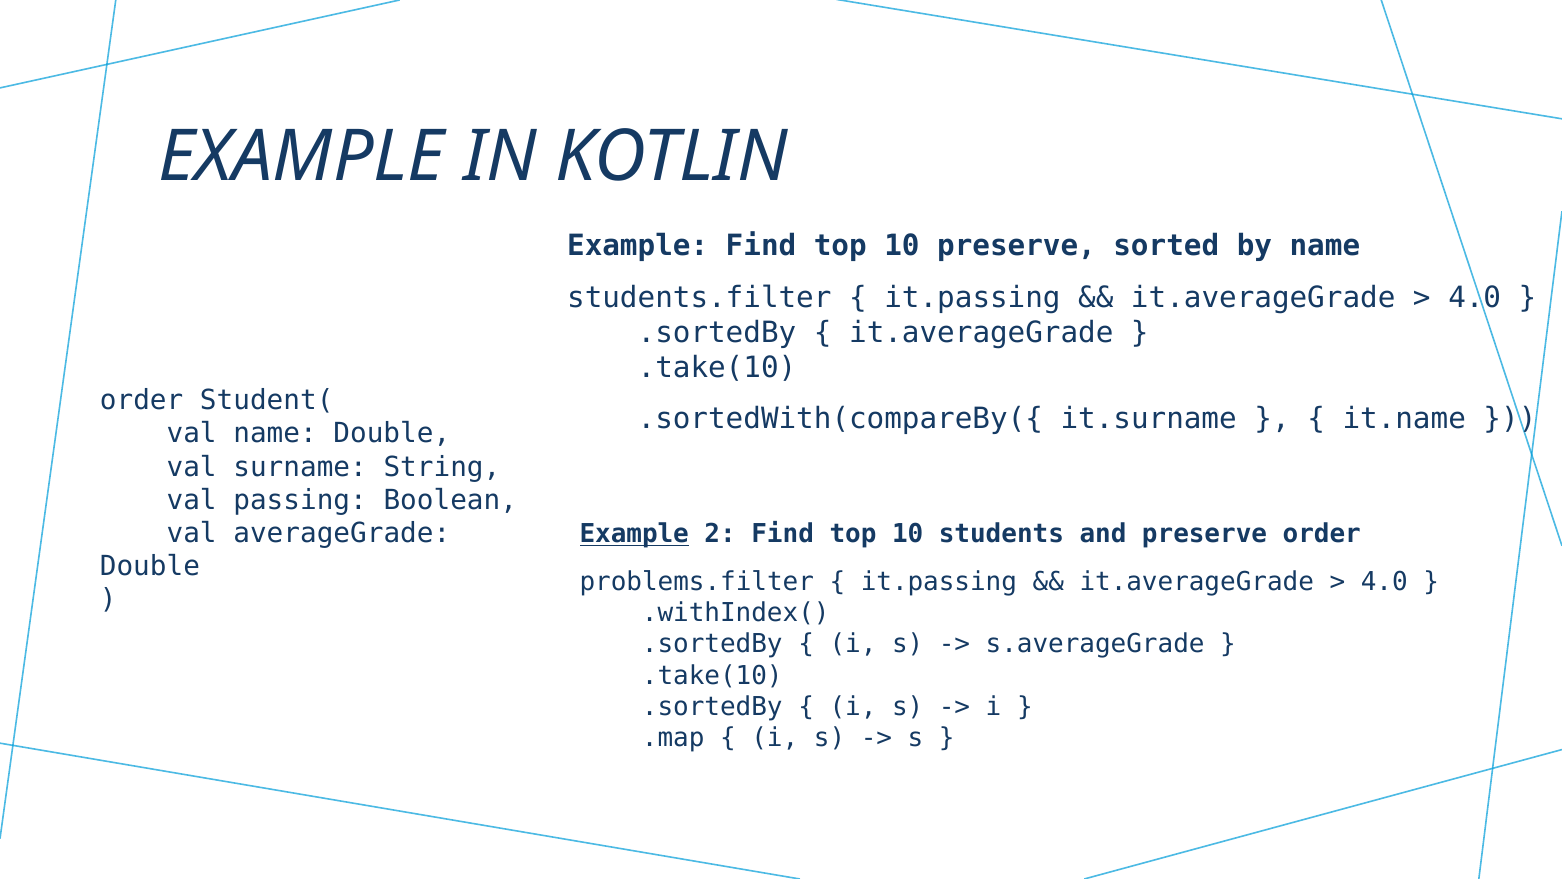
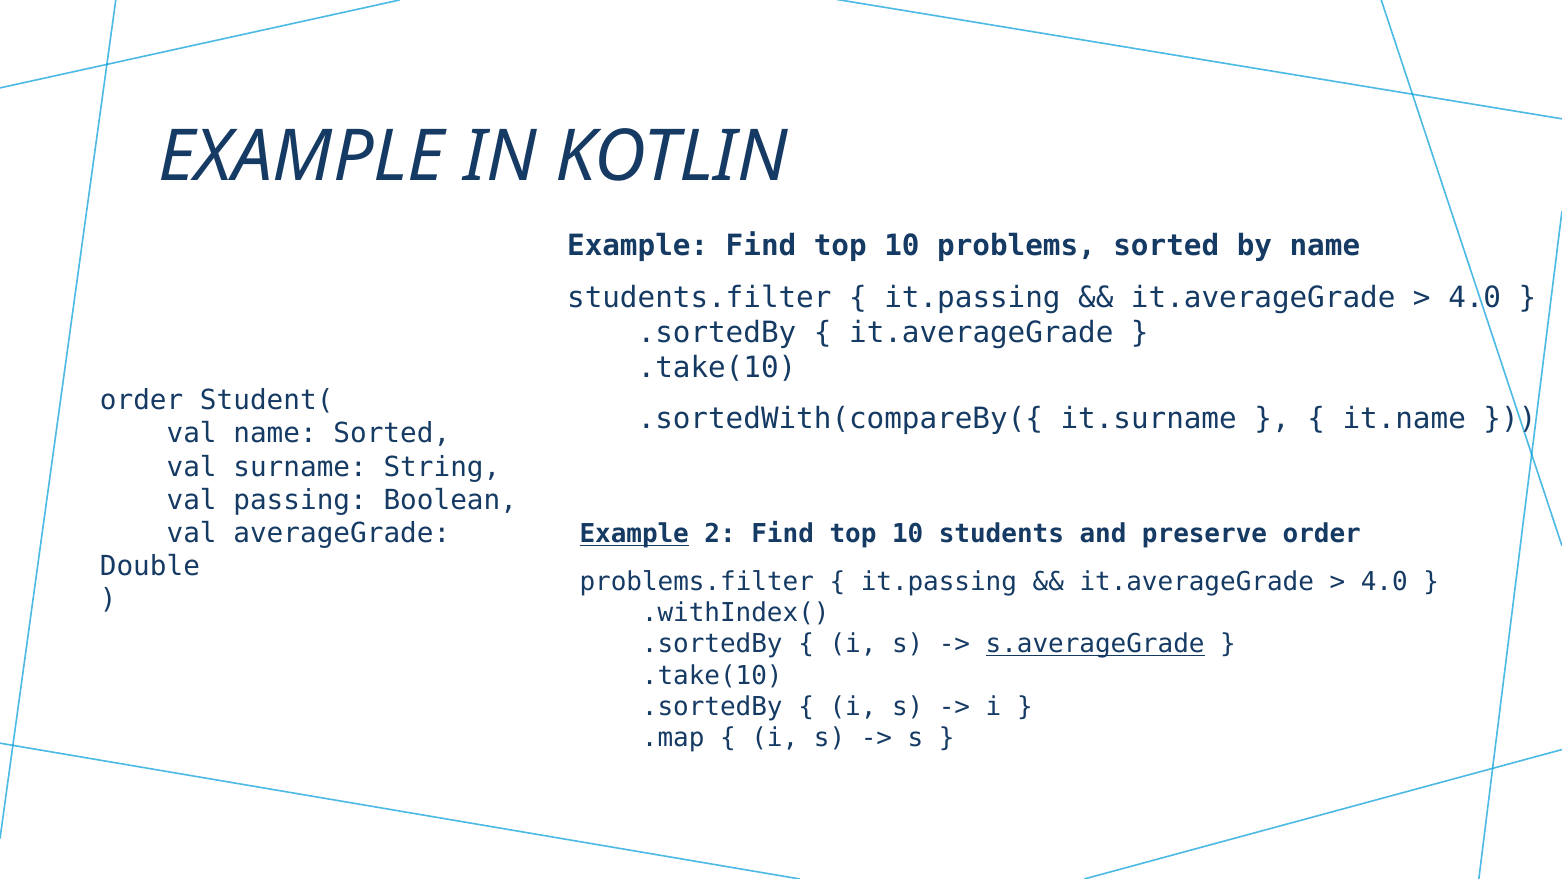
10 preserve: preserve -> problems (1016, 246)
name Double: Double -> Sorted (392, 433)
s.averageGrade underline: none -> present (1095, 644)
